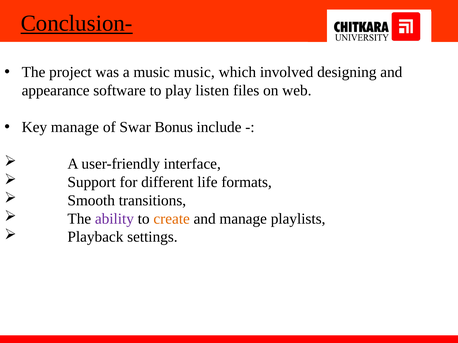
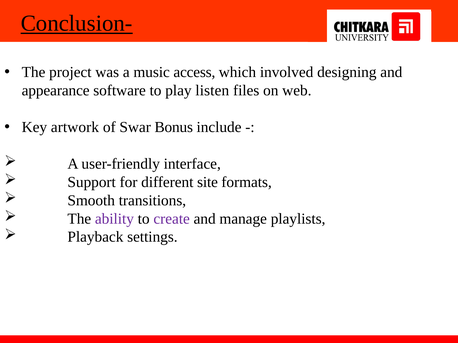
music music: music -> access (194, 72)
Key manage: manage -> artwork (75, 127)
life: life -> site (208, 182)
create colour: orange -> purple (172, 219)
